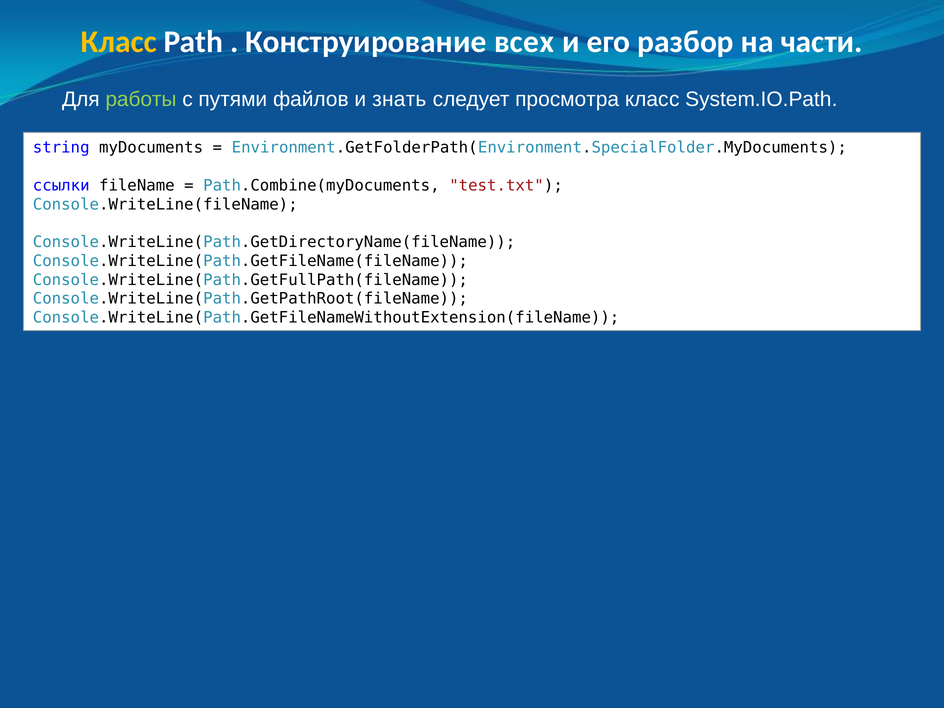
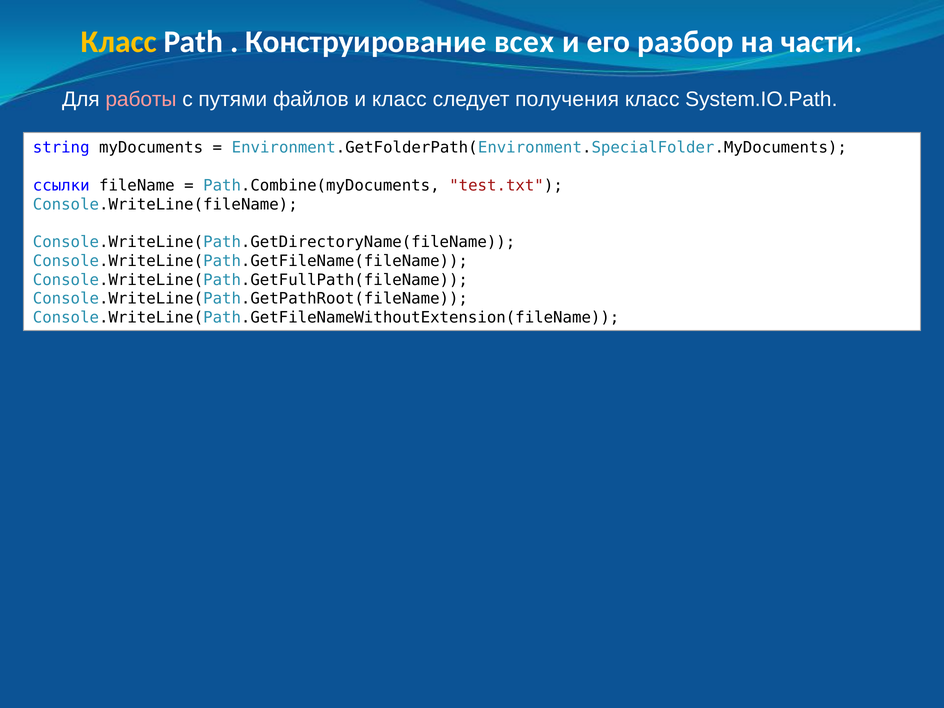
работы colour: light green -> pink (141, 99)
и знать: знать -> класс (399, 99)
просмотра: просмотра -> получения (567, 99)
